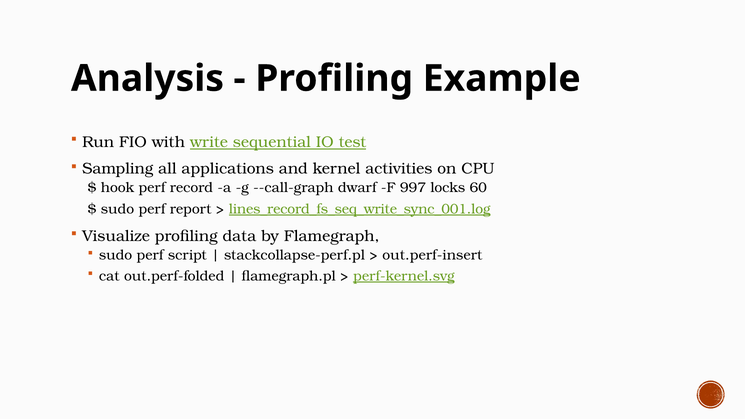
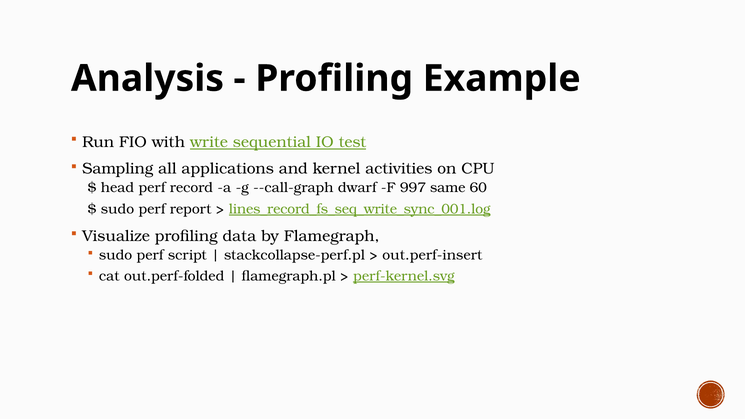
hook: hook -> head (117, 188)
locks: locks -> same (448, 188)
